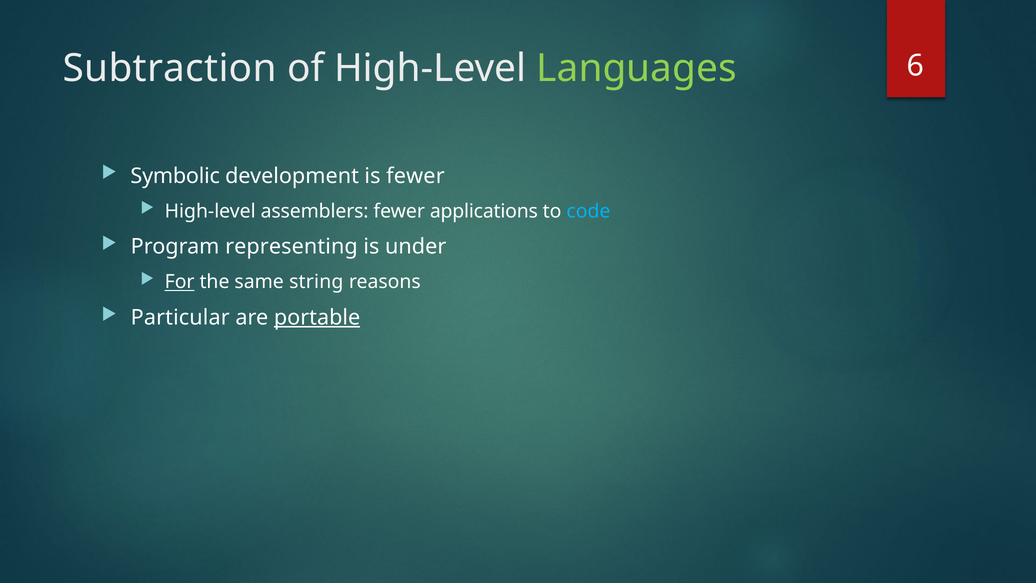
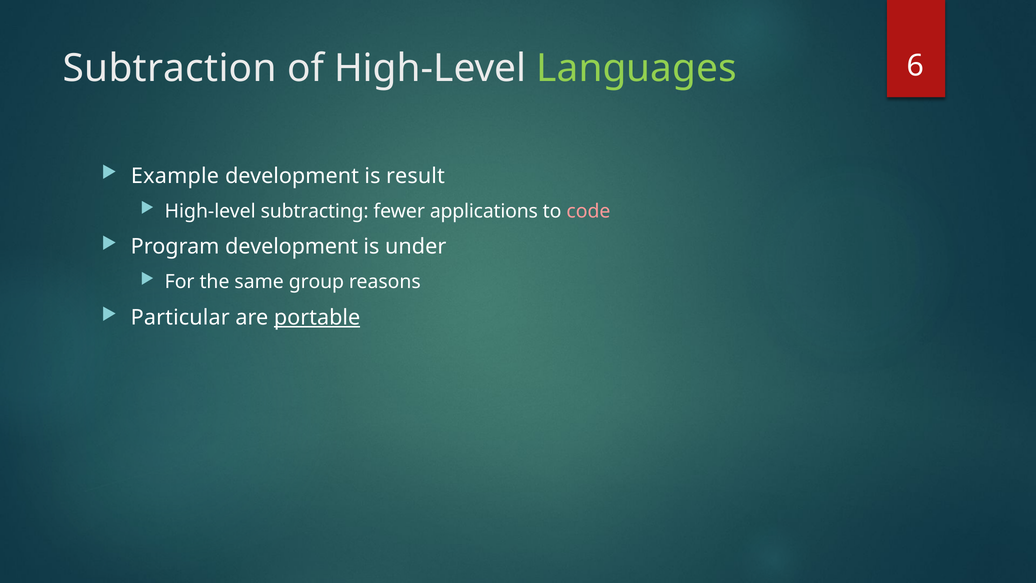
Symbolic: Symbolic -> Example (175, 176)
is fewer: fewer -> result (415, 176)
assemblers: assemblers -> subtracting (315, 211)
code colour: light blue -> pink (588, 211)
Program representing: representing -> development (292, 247)
For underline: present -> none (180, 282)
string: string -> group (316, 282)
